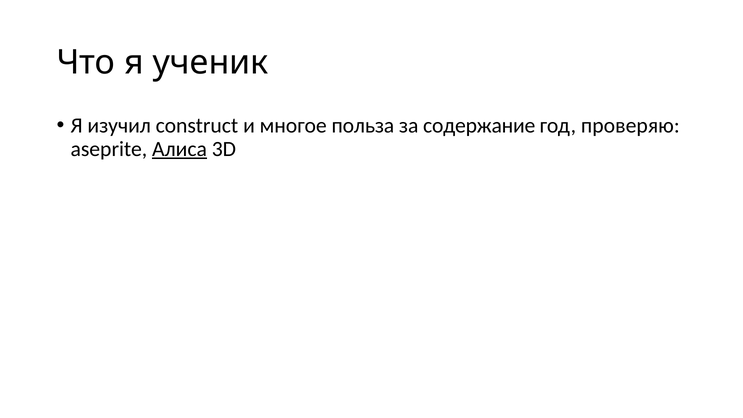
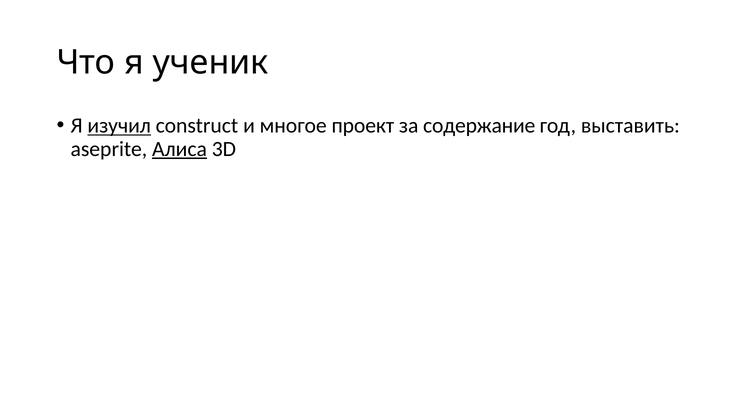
изучил underline: none -> present (119, 126)
польза: польза -> проект (363, 126)
проверяю: проверяю -> выставить (630, 126)
